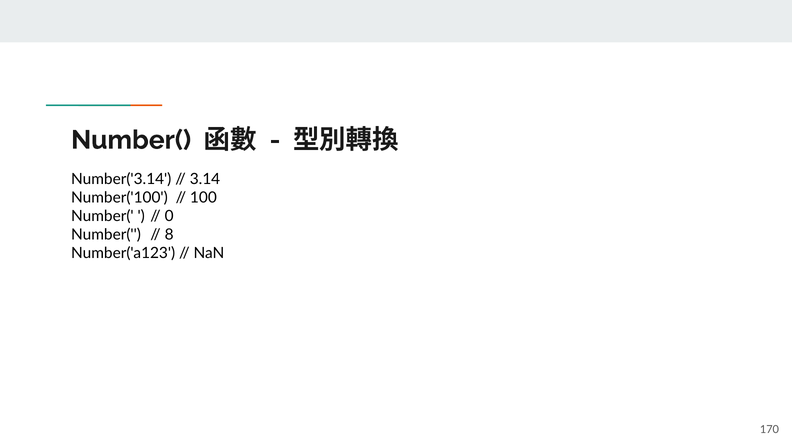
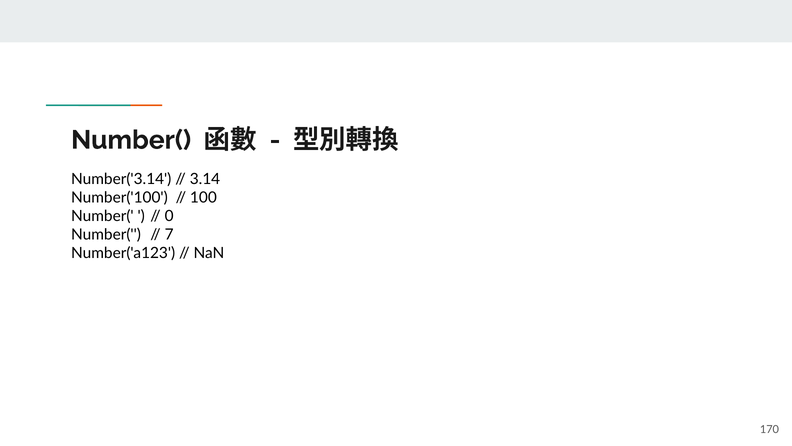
8: 8 -> 7 (169, 234)
